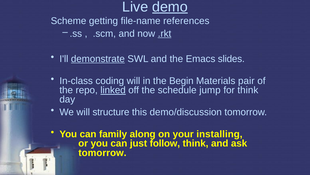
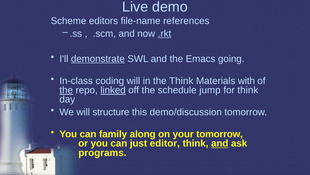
demo underline: present -> none (170, 7)
getting: getting -> editors (103, 21)
slides: slides -> going (231, 59)
the Begin: Begin -> Think (181, 81)
pair: pair -> with (246, 81)
the underline: none -> present (66, 90)
your installing: installing -> tomorrow (220, 134)
follow: follow -> editor (165, 143)
and underline: none -> present (220, 143)
tomorrow: tomorrow -> programs (102, 152)
